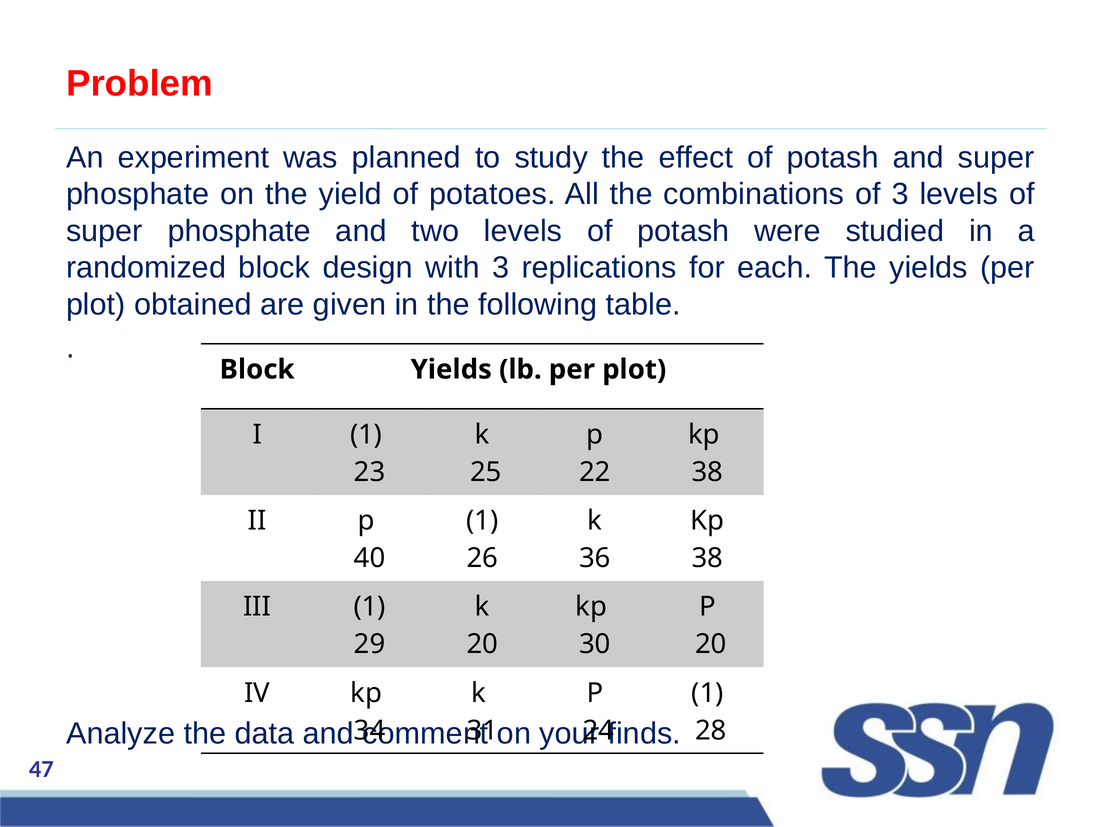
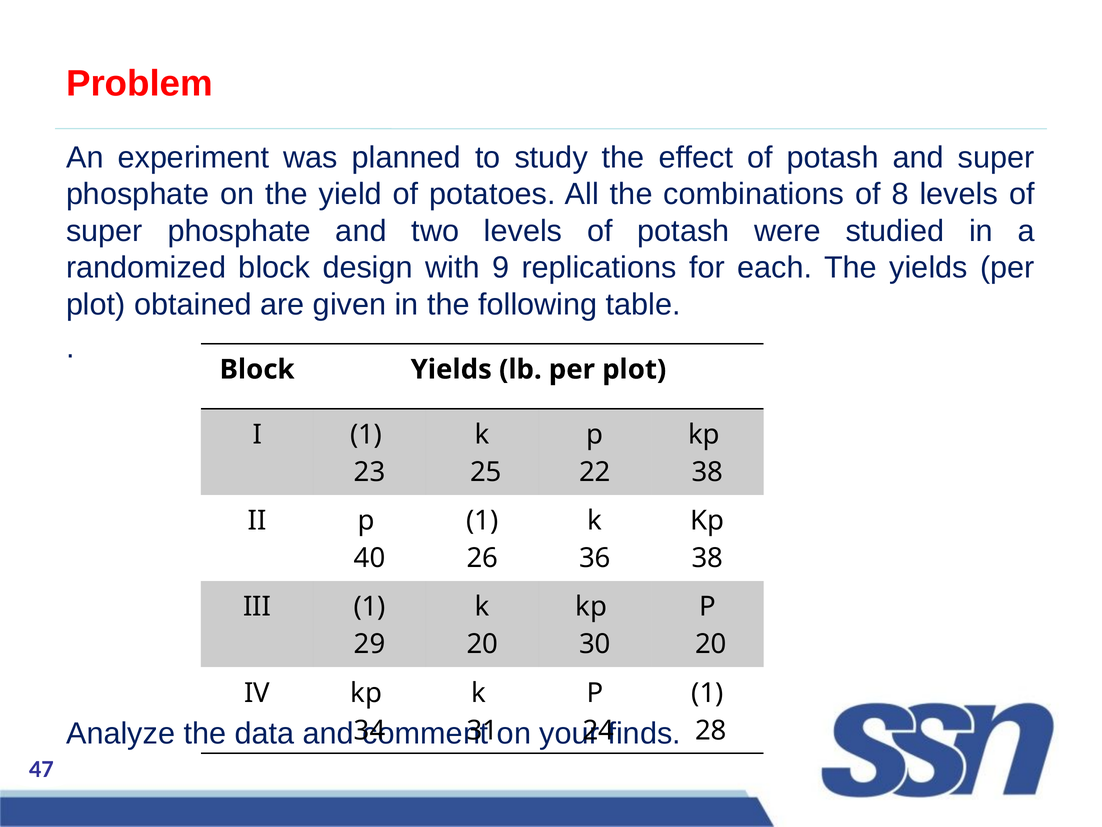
of 3: 3 -> 8 (900, 194)
with 3: 3 -> 9 (501, 268)
